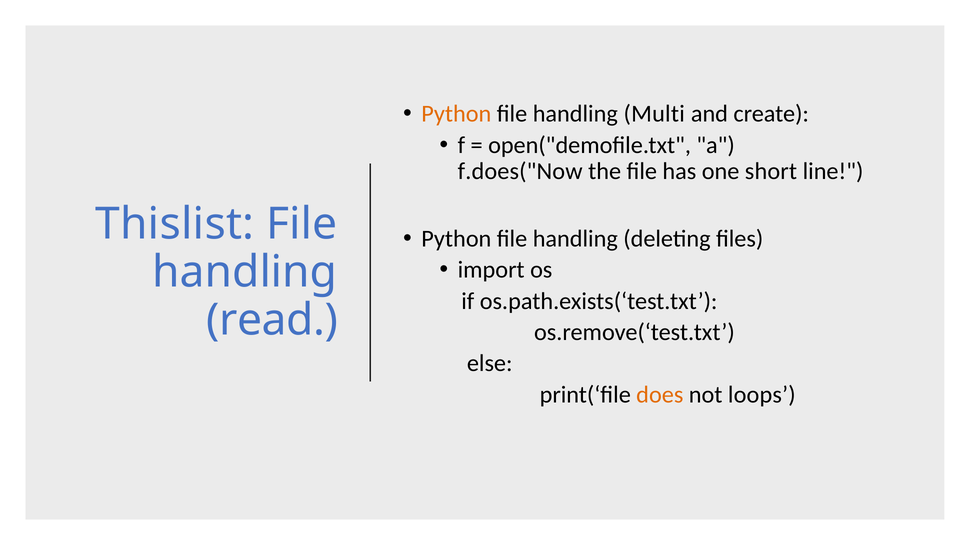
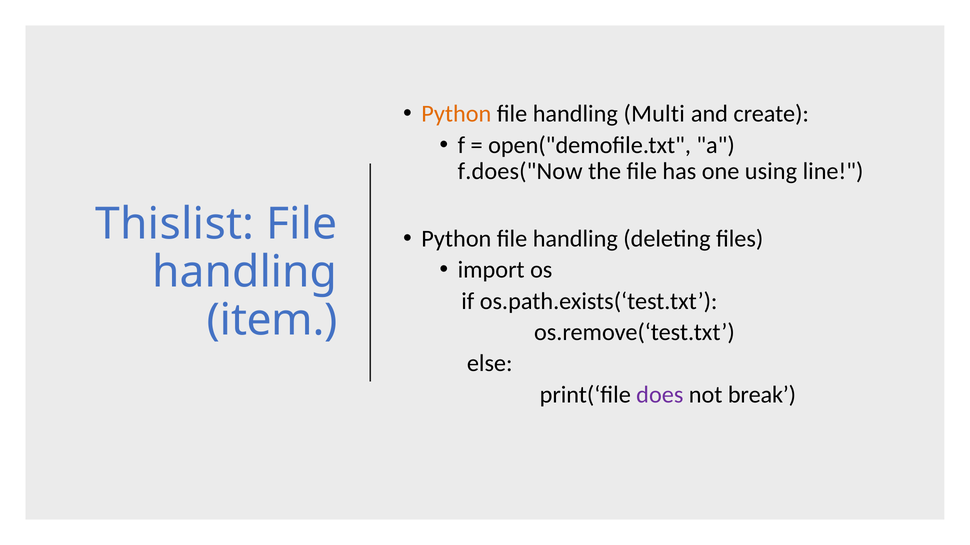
short: short -> using (771, 171)
read: read -> item (272, 321)
does colour: orange -> purple (660, 395)
loops: loops -> break (762, 395)
